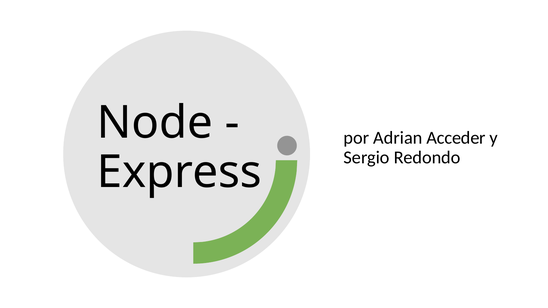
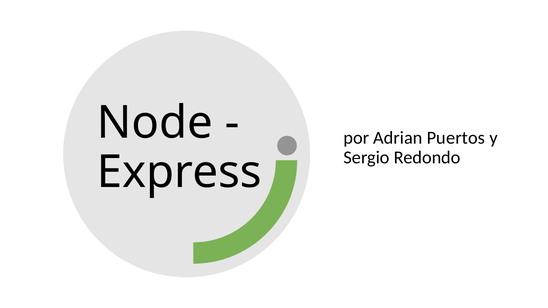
Acceder: Acceder -> Puertos (456, 138)
